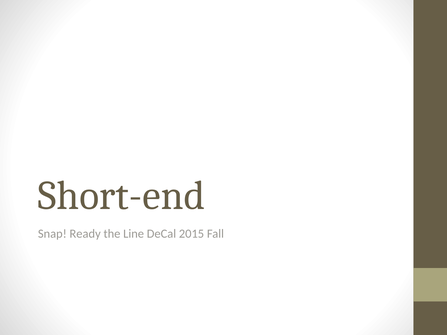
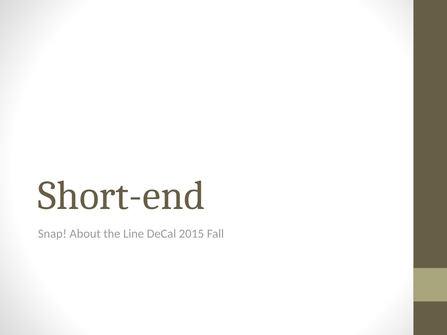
Ready: Ready -> About (85, 234)
